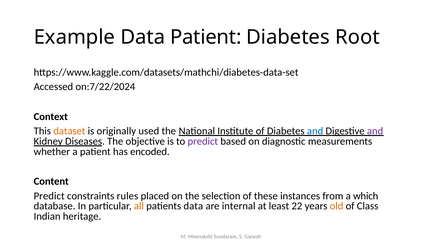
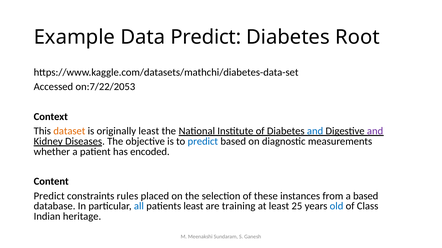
Data Patient: Patient -> Predict (206, 37)
on:7/22/2024: on:7/22/2024 -> on:7/22/2053 (105, 87)
originally used: used -> least (149, 131)
predict colour: purple -> blue (203, 142)
a which: which -> based (366, 196)
all colour: orange -> blue (139, 207)
patients data: data -> least (193, 207)
internal: internal -> training (239, 207)
22: 22 -> 25 (297, 207)
old colour: orange -> blue (337, 207)
